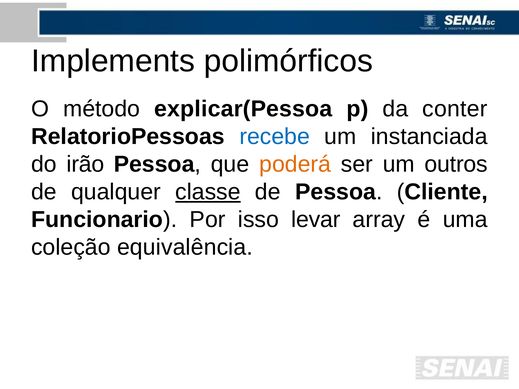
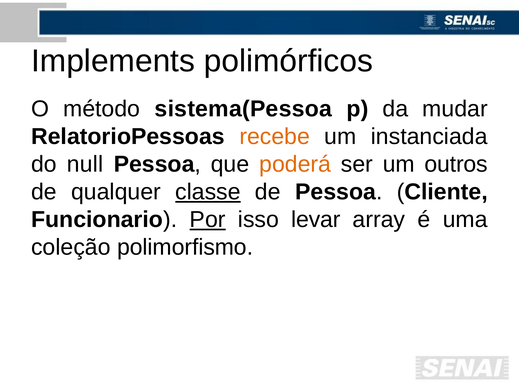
explicar(Pessoa: explicar(Pessoa -> sistema(Pessoa (243, 109)
conter: conter -> mudar (455, 109)
recebe colour: blue -> orange (275, 137)
irão: irão -> null (85, 164)
Por underline: none -> present (208, 220)
equivalência: equivalência -> polimorfismo (185, 247)
